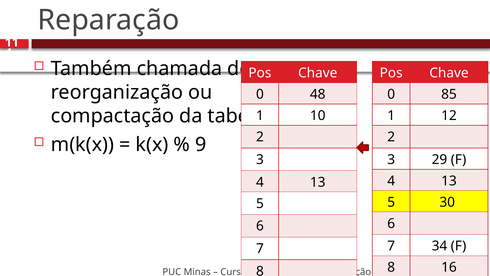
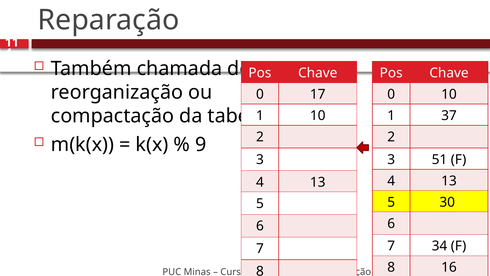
48: 48 -> 17 (318, 94)
0 85: 85 -> 10 (449, 94)
12: 12 -> 37 (449, 115)
29: 29 -> 51 (439, 159)
